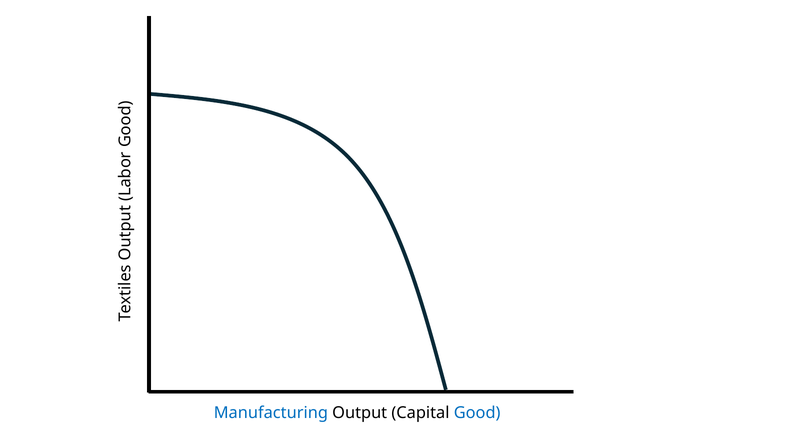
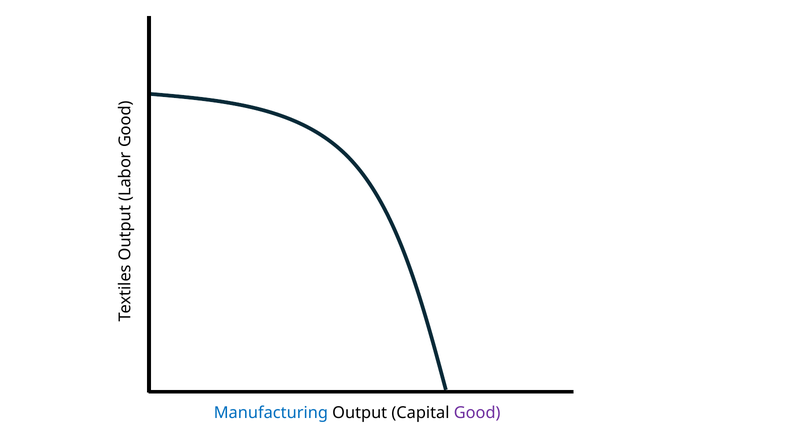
Good colour: blue -> purple (477, 413)
